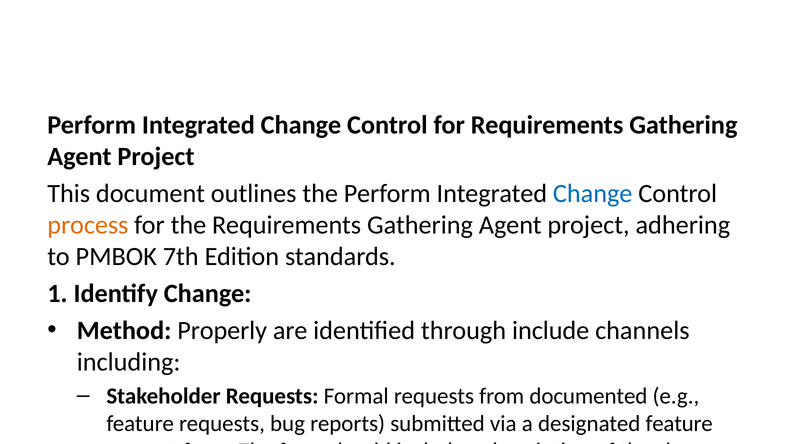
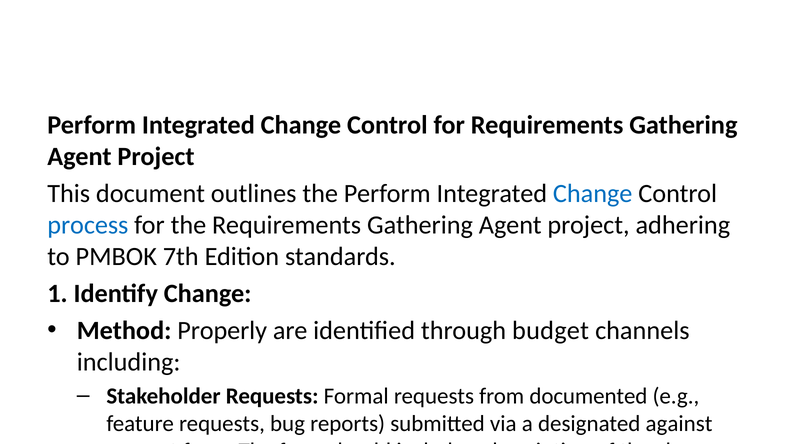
process colour: orange -> blue (88, 225)
through include: include -> budget (551, 330)
designated feature: feature -> against (679, 423)
